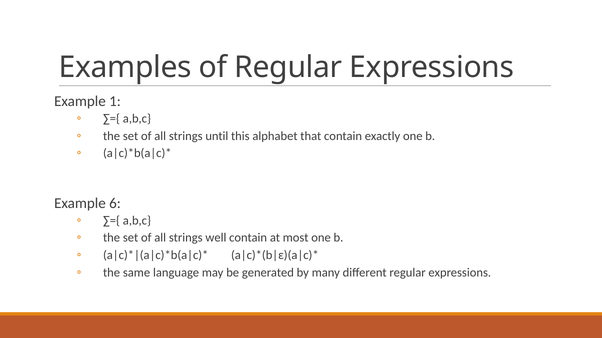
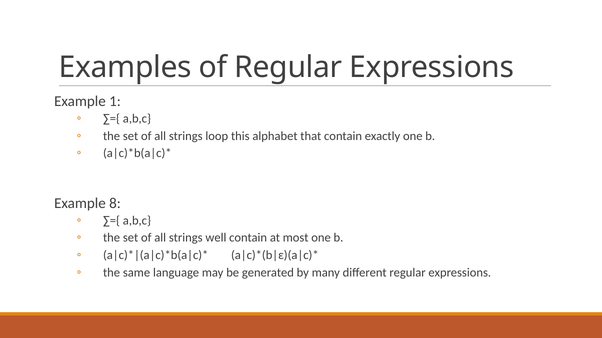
until: until -> loop (217, 136)
6: 6 -> 8 (115, 203)
